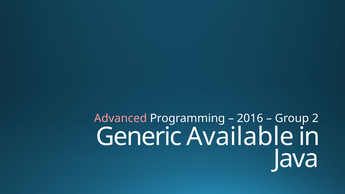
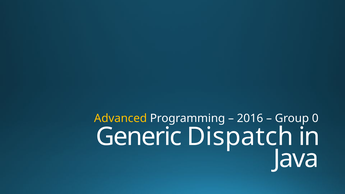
Advanced colour: pink -> yellow (121, 118)
2: 2 -> 0 (315, 118)
Available: Available -> Dispatch (240, 137)
